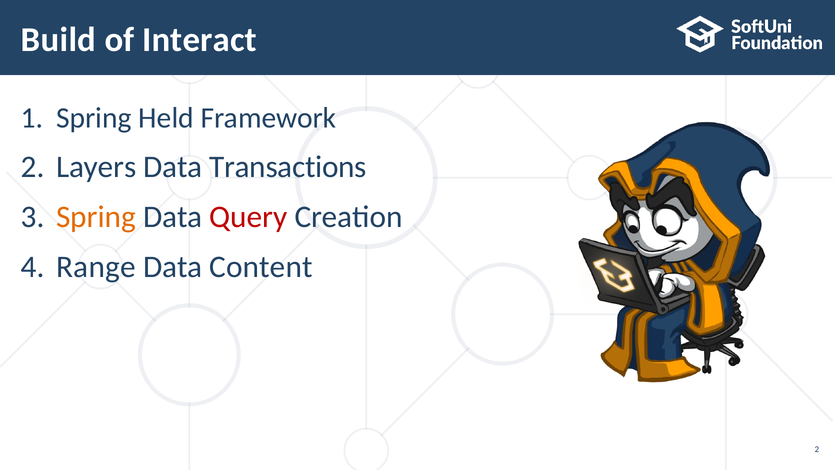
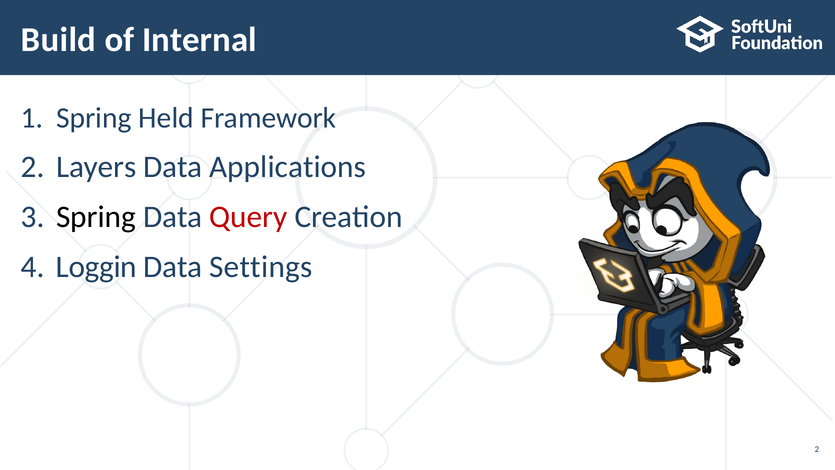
Interact: Interact -> Internal (200, 40)
Transactions: Transactions -> Applications (288, 167)
Spring colour: orange -> black (96, 217)
Range: Range -> Loggin (96, 267)
Content: Content -> Settings (261, 267)
